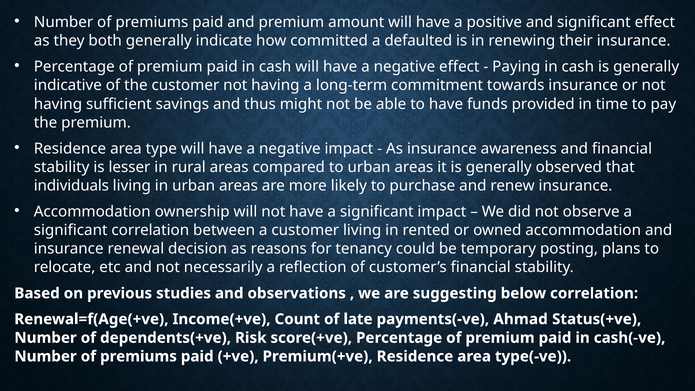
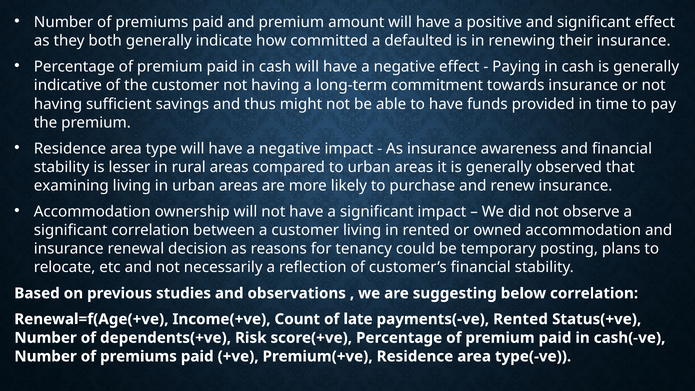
individuals: individuals -> examining (71, 186)
payments(-ve Ahmad: Ahmad -> Rented (521, 319)
